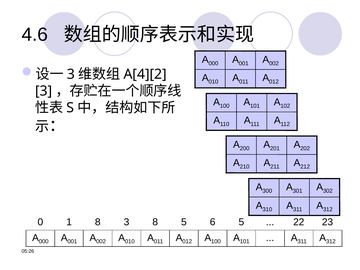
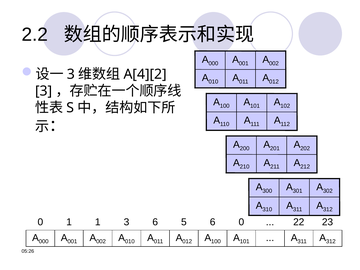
4.6: 4.6 -> 2.2 (35, 35)
1 8: 8 -> 1 (98, 222)
3 8: 8 -> 6 (155, 222)
6 5: 5 -> 0 (241, 222)
